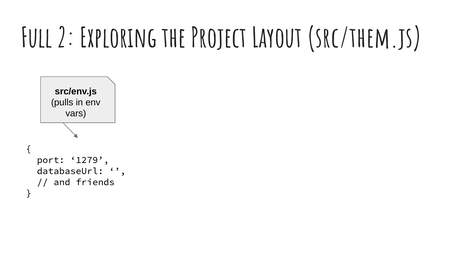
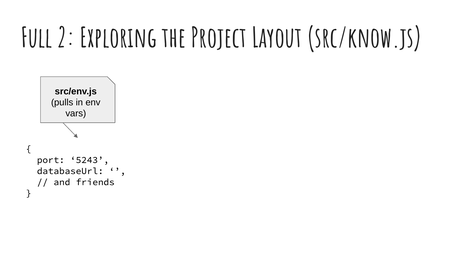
src/them.js: src/them.js -> src/know.js (365, 39)
1279: 1279 -> 5243 (90, 160)
